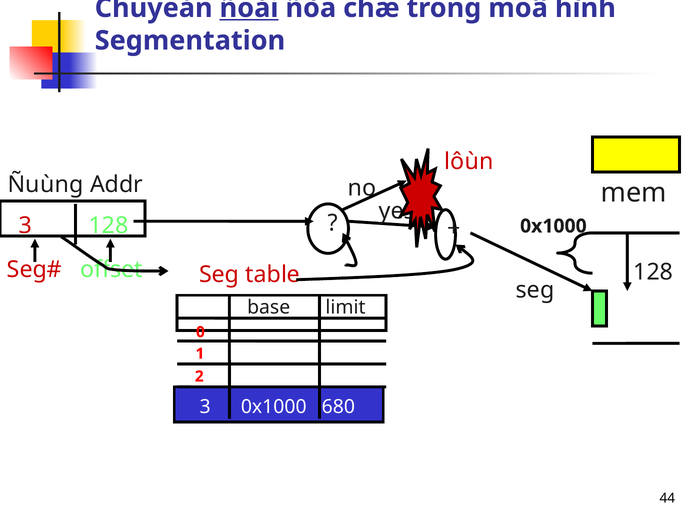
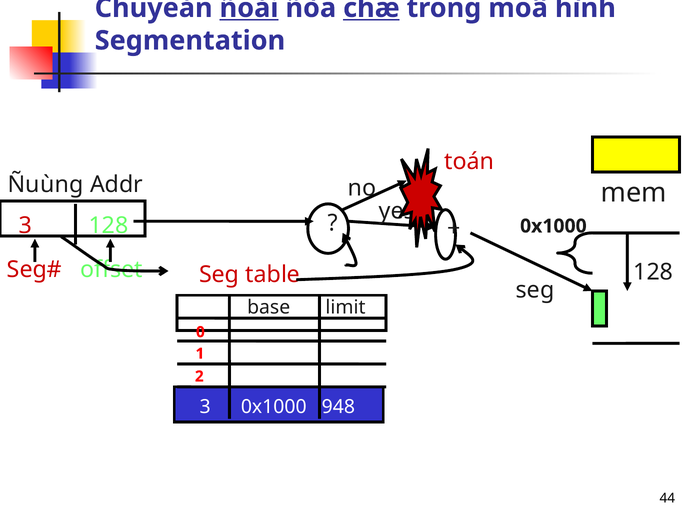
chæ underline: none -> present (371, 8)
lôùn: lôùn -> toán (469, 162)
680: 680 -> 948 (338, 407)
